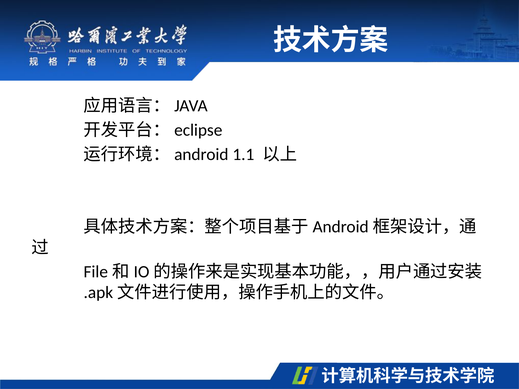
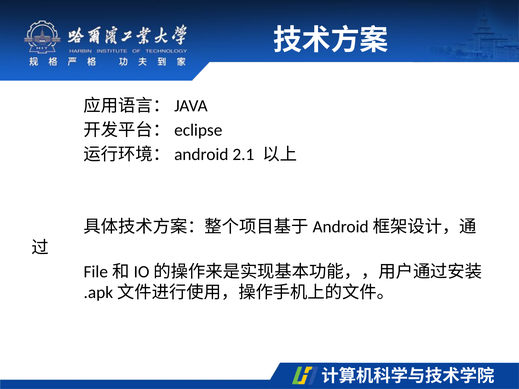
1.1: 1.1 -> 2.1 (243, 154)
